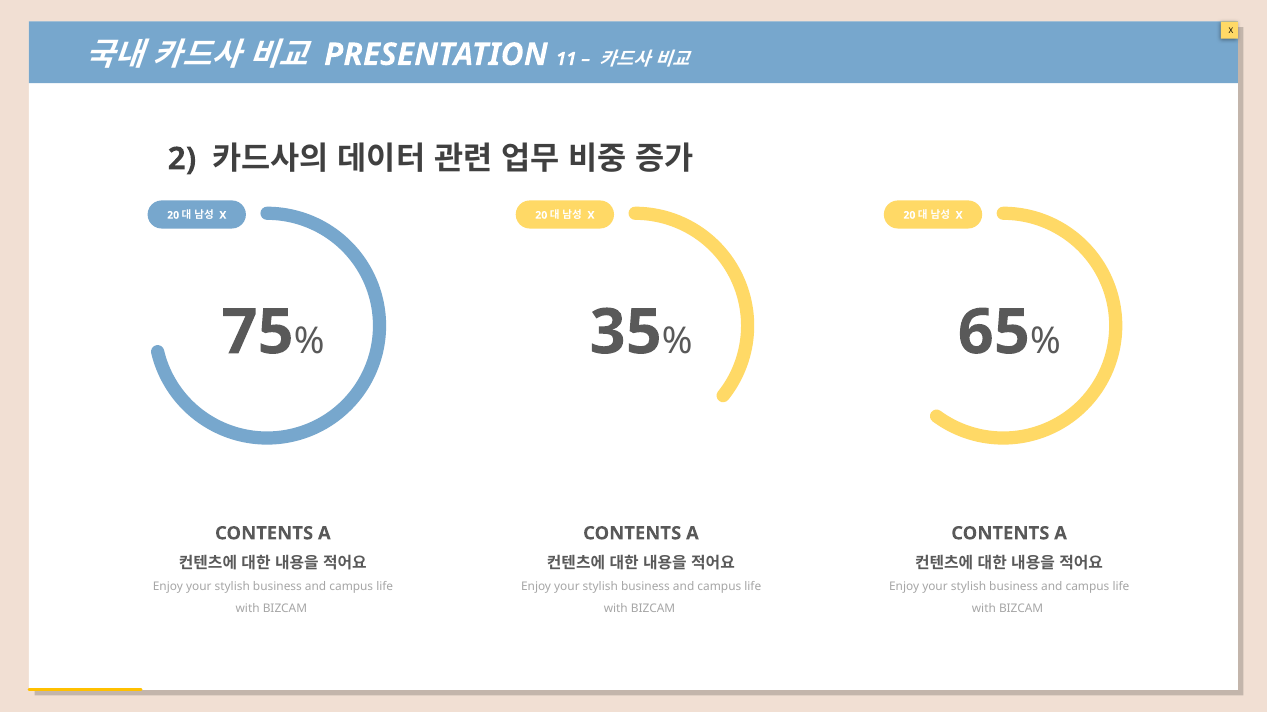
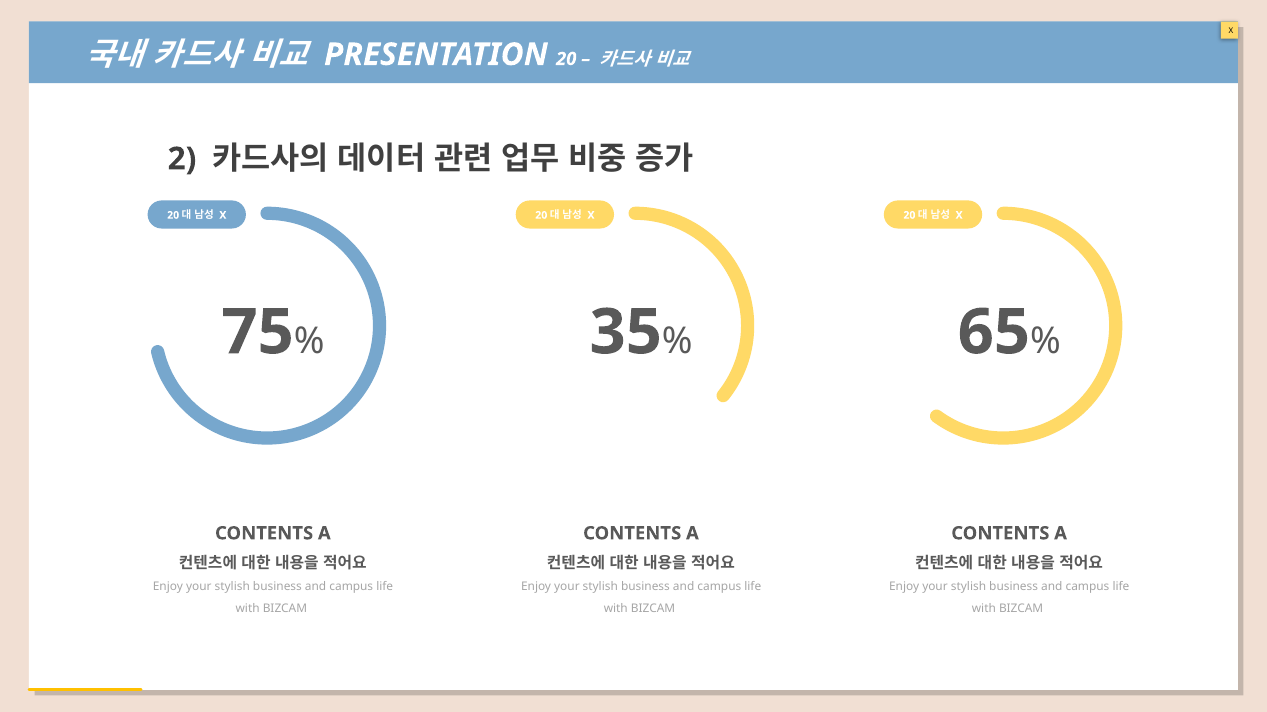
11: 11 -> 20 (566, 59)
